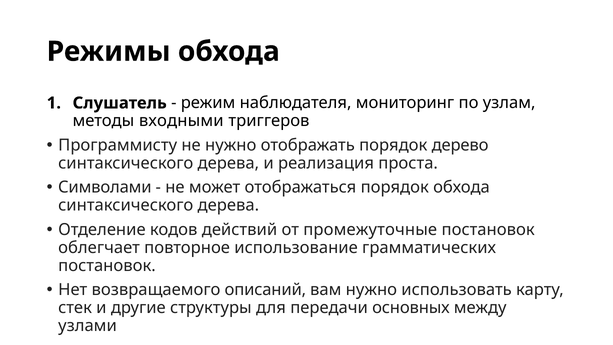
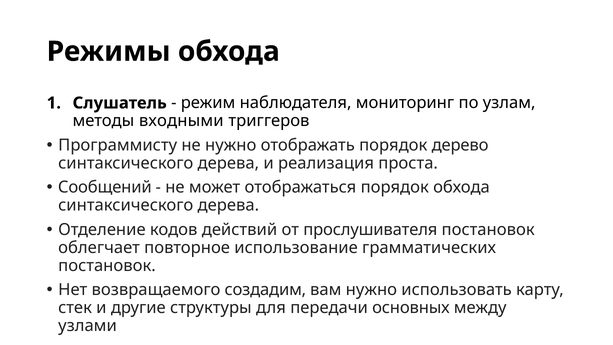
Символами: Символами -> Сообщений (105, 187)
промежуточные: промежуточные -> прослушивателя (370, 230)
описаний: описаний -> создадим (265, 290)
